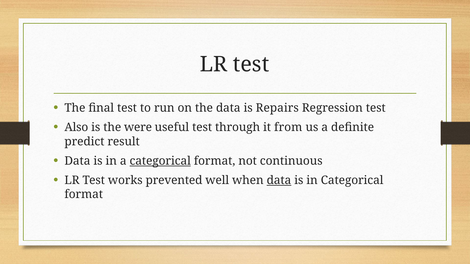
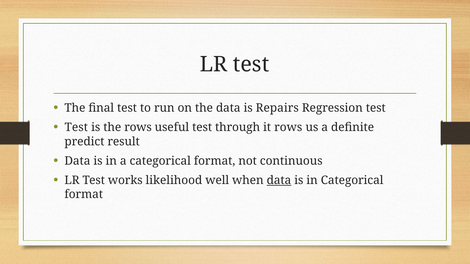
Also: Also -> Test (76, 128)
the were: were -> rows (138, 128)
it from: from -> rows (288, 128)
categorical underline: present -> none (160, 161)
prevented: prevented -> likelihood (174, 180)
